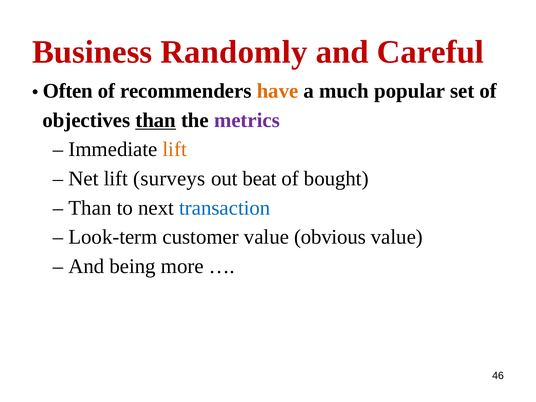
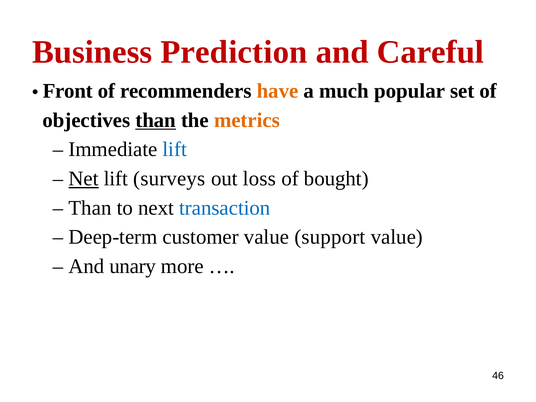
Randomly: Randomly -> Prediction (234, 52)
Often: Often -> Front (68, 91)
metrics colour: purple -> orange (247, 120)
lift colour: orange -> blue (175, 149)
Net underline: none -> present (84, 179)
beat: beat -> loss (259, 179)
Look-term: Look-term -> Deep-term (113, 237)
obvious: obvious -> support (330, 237)
being: being -> unary (133, 266)
